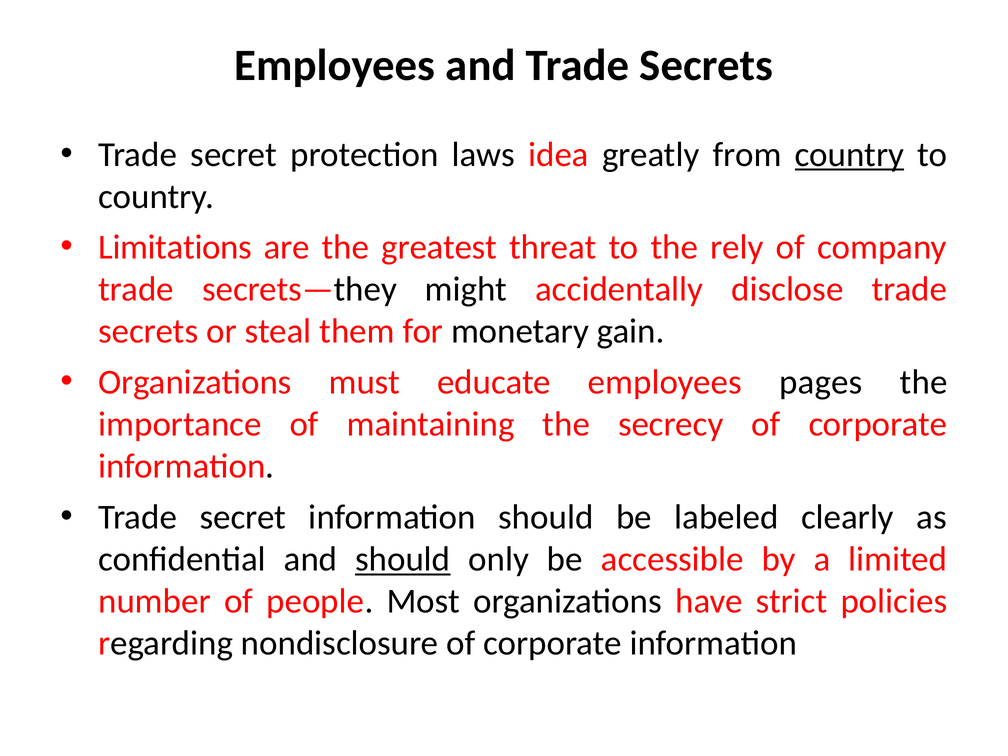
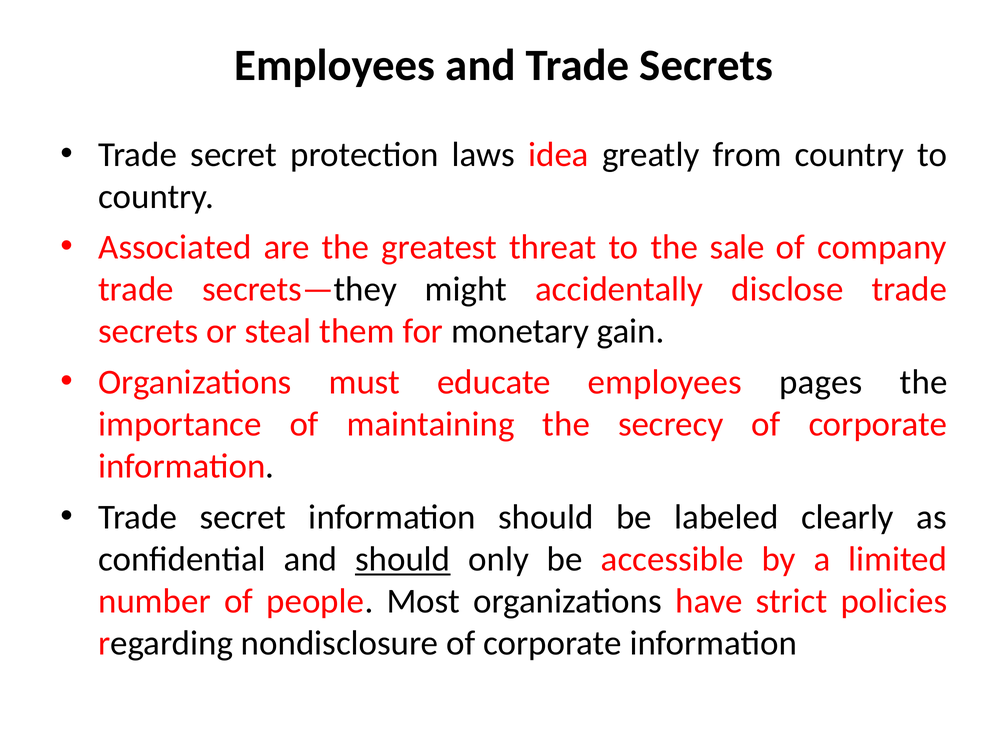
country underline: present -> none (849, 154)
Limitations: Limitations -> Associated (175, 247)
rely: rely -> sale (737, 247)
